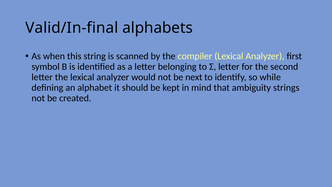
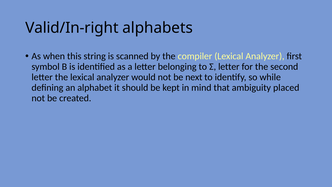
Valid/In-final: Valid/In-final -> Valid/In-right (72, 28)
strings: strings -> placed (286, 88)
